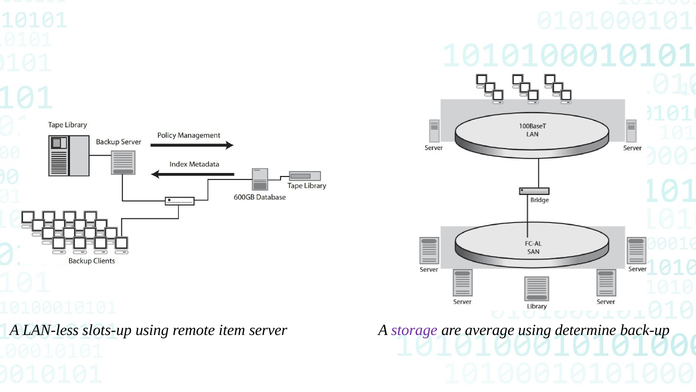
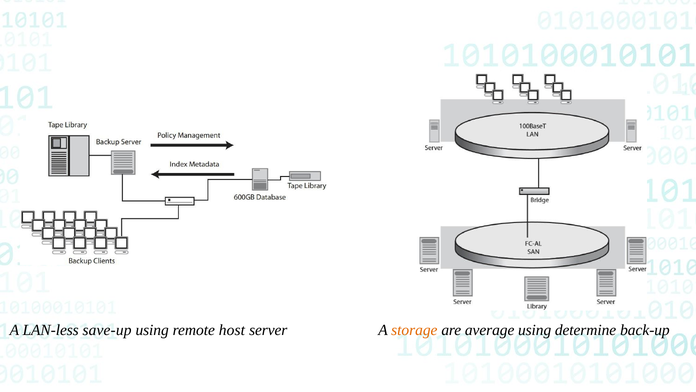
slots-up: slots-up -> save-up (107, 330)
item: item -> host (232, 330)
storage colour: purple -> orange (414, 330)
